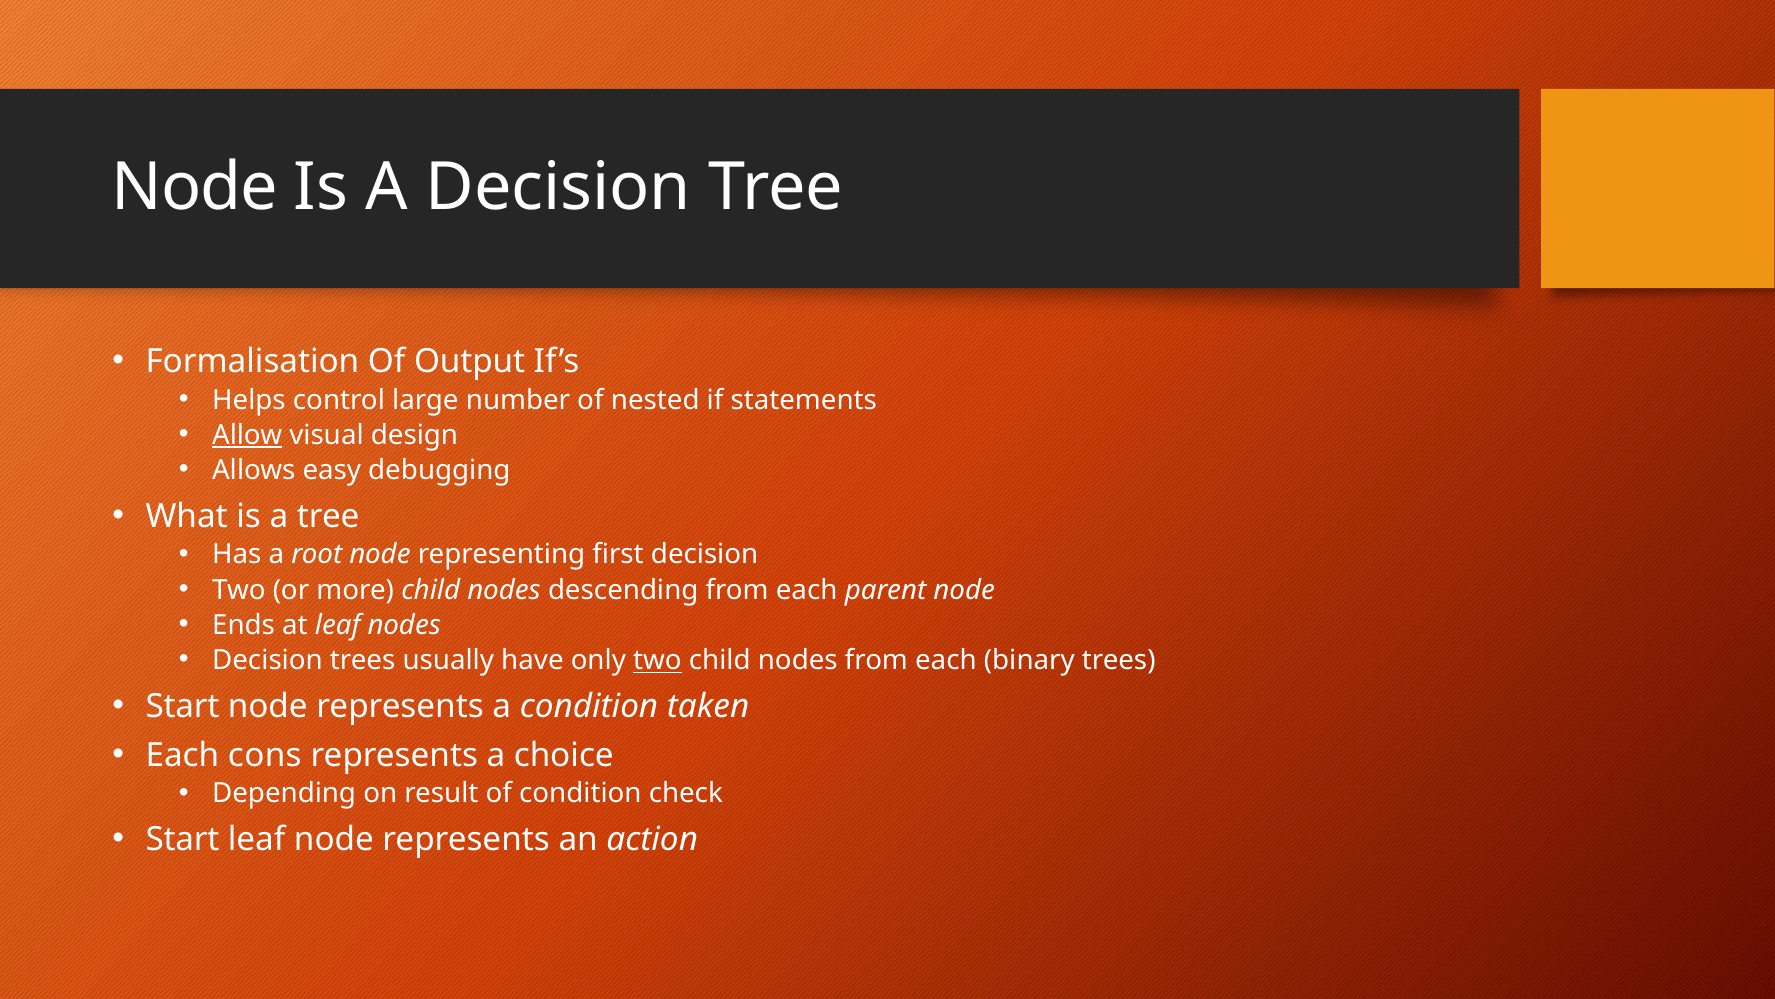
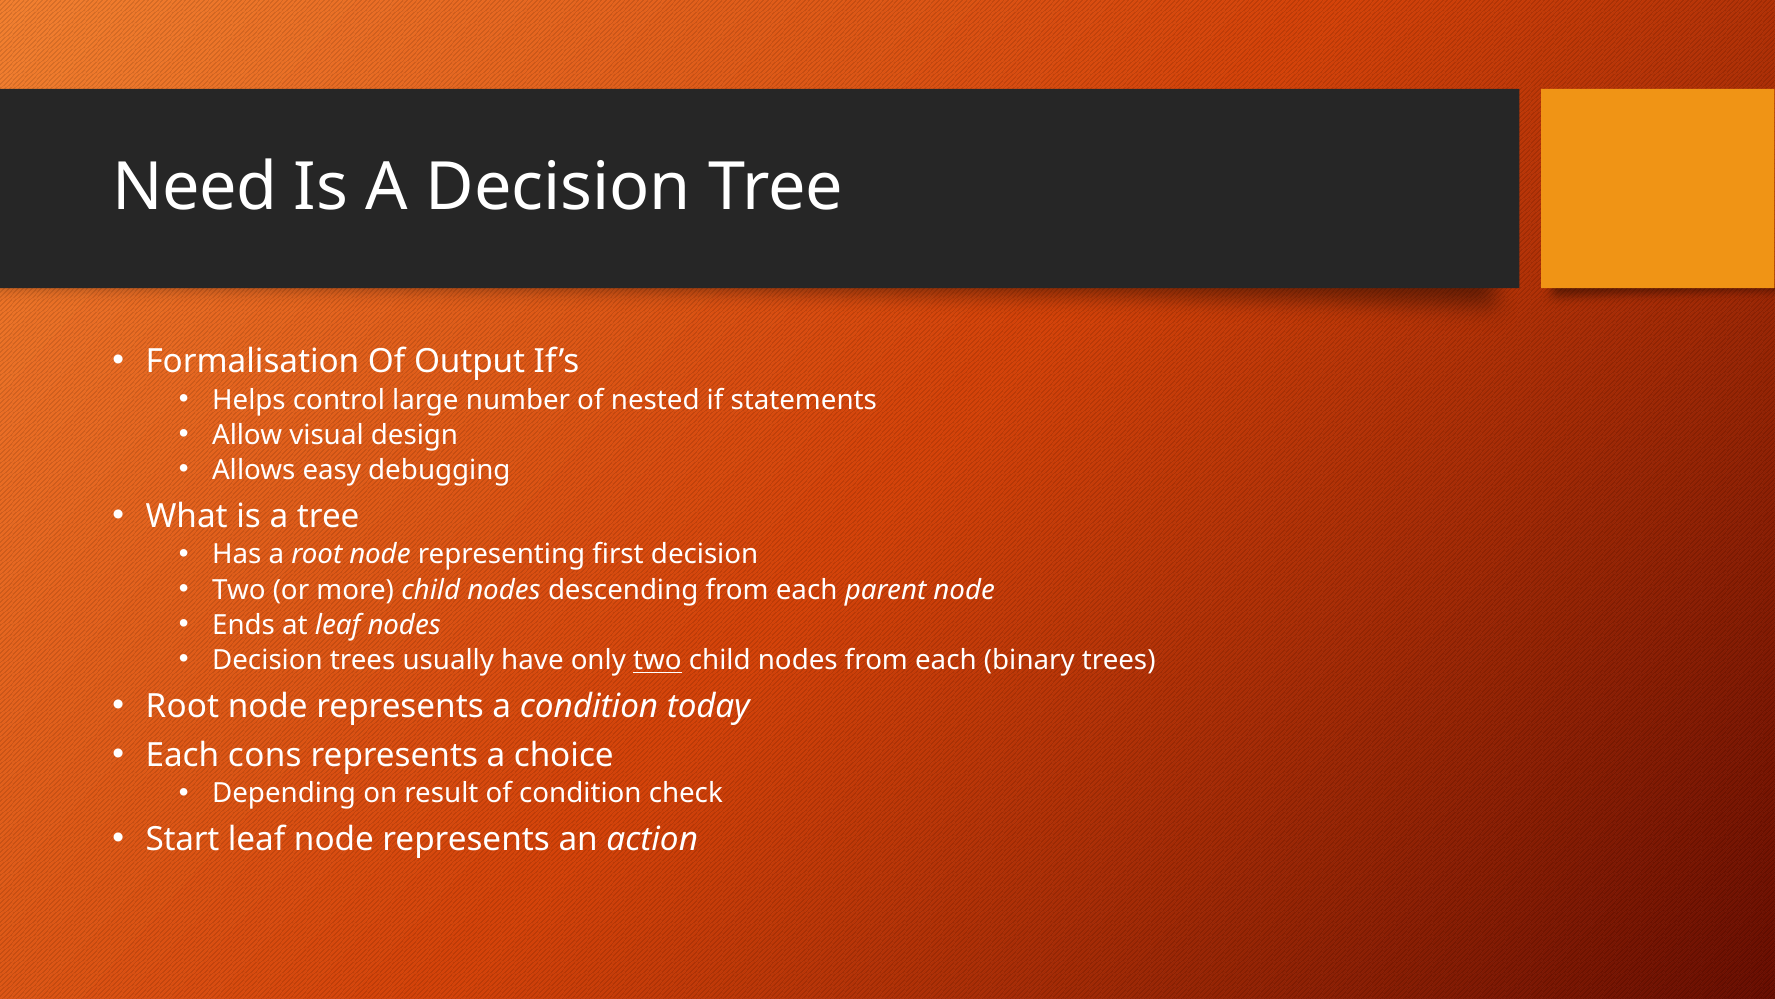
Node: Node -> Need (195, 188)
Allow underline: present -> none (247, 435)
Start: Start -> Root (182, 706)
taken: taken -> today (708, 706)
